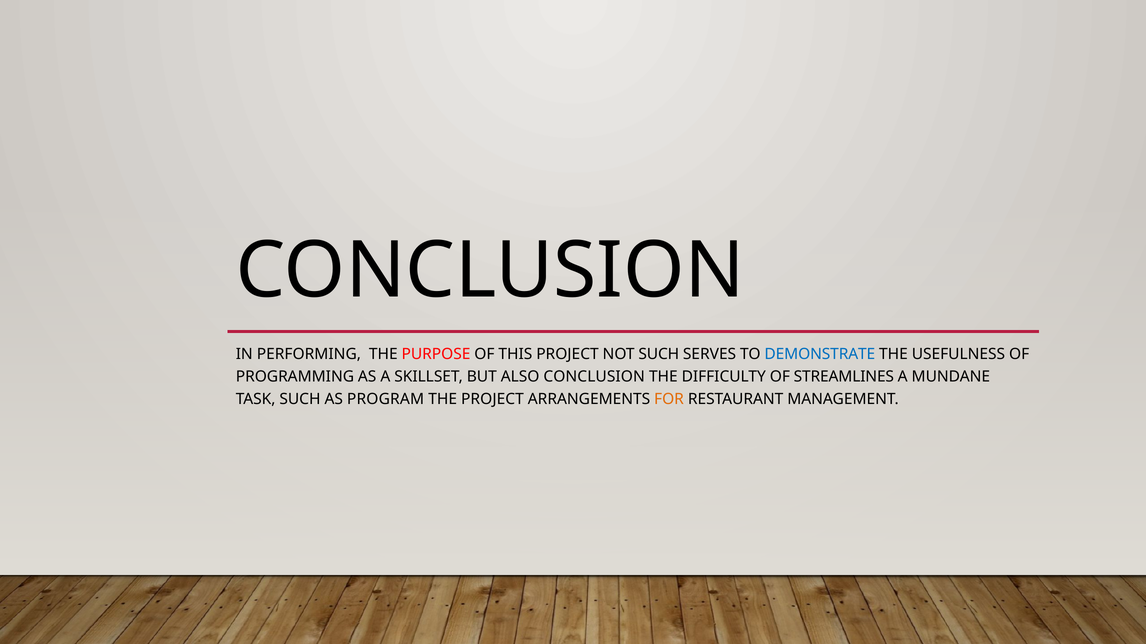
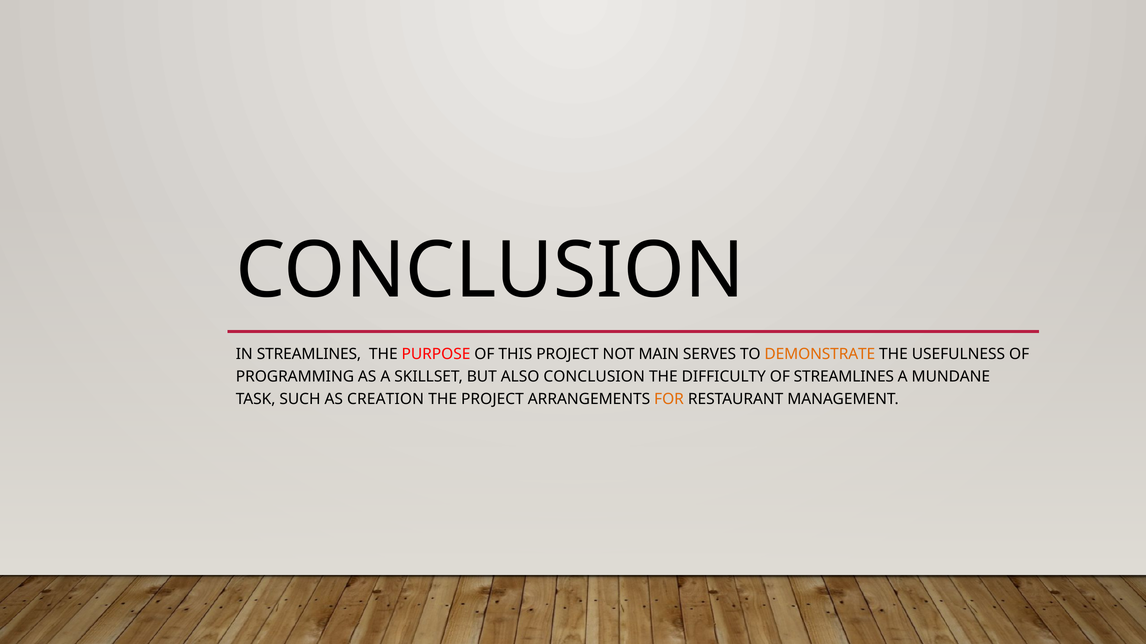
IN PERFORMING: PERFORMING -> STREAMLINES (309, 355)
NOT SUCH: SUCH -> MAIN (659, 355)
DEMONSTRATE colour: blue -> orange (820, 355)
PROGRAM: PROGRAM -> CREATION (386, 399)
